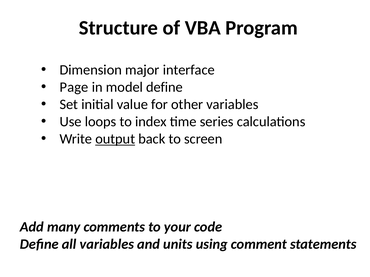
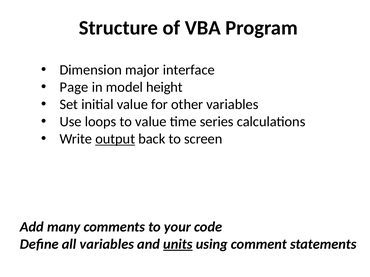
model define: define -> height (164, 87)
to index: index -> value (151, 122)
units underline: none -> present (178, 245)
